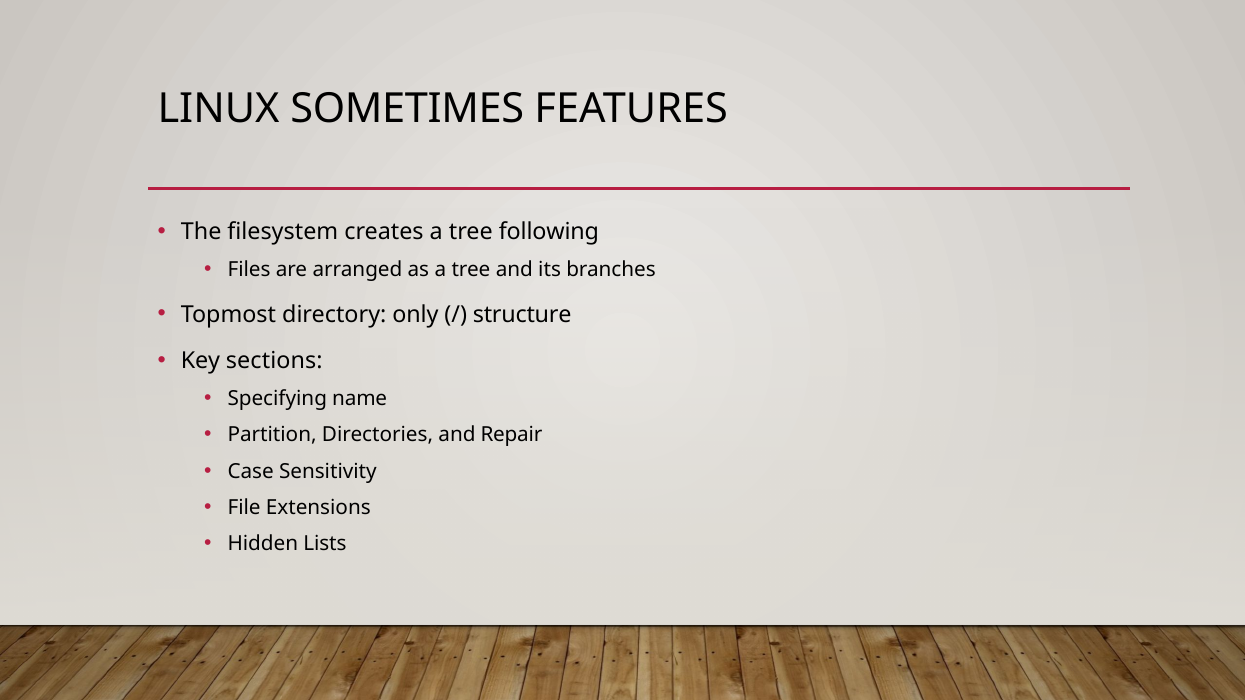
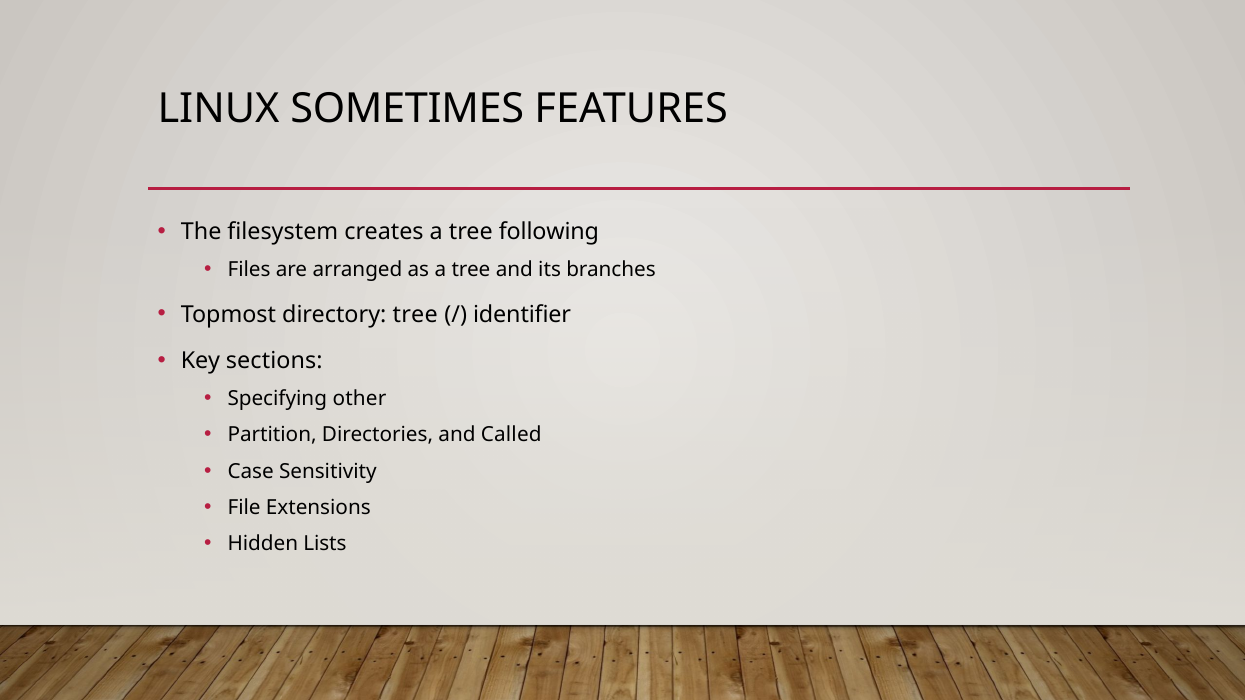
directory only: only -> tree (415, 315)
structure: structure -> identifier (522, 315)
name: name -> other (359, 399)
Repair: Repair -> Called (511, 435)
